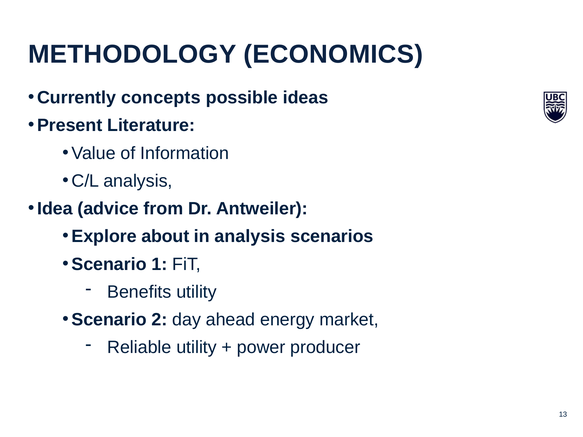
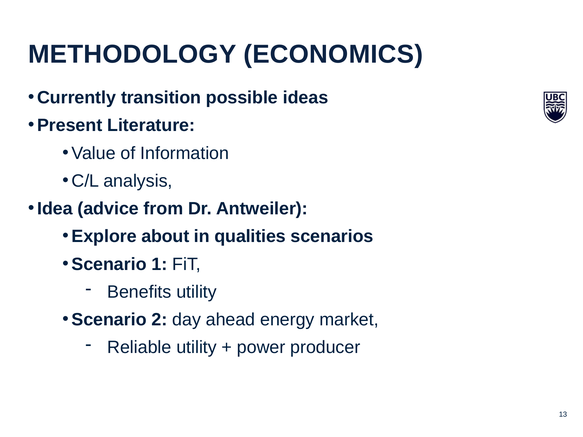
concepts: concepts -> transition (161, 98)
in analysis: analysis -> qualities (250, 237)
